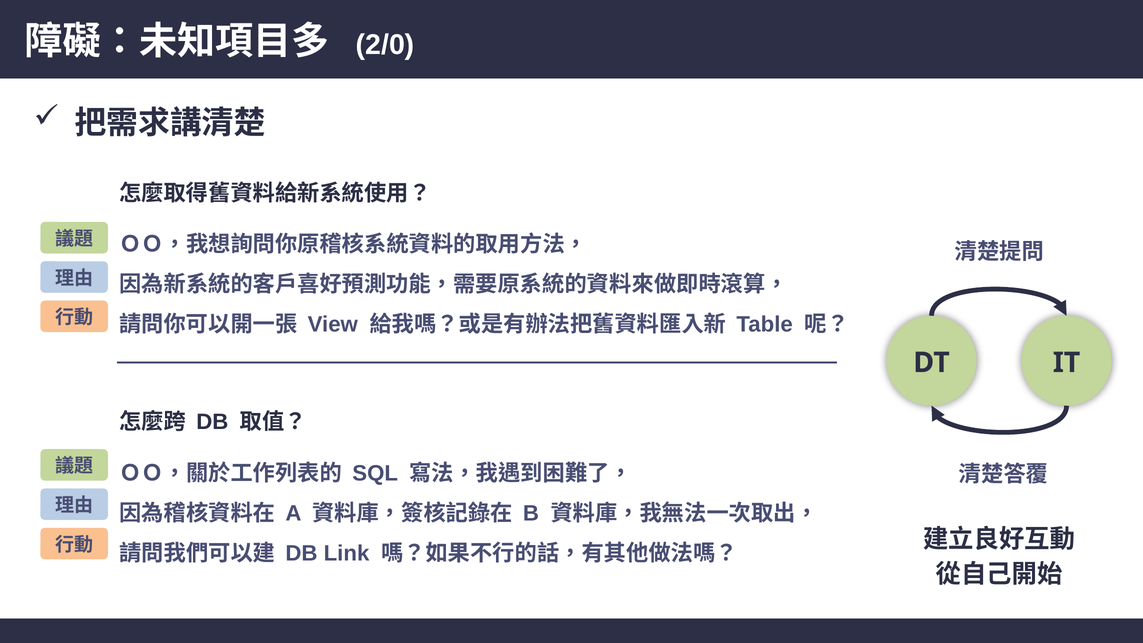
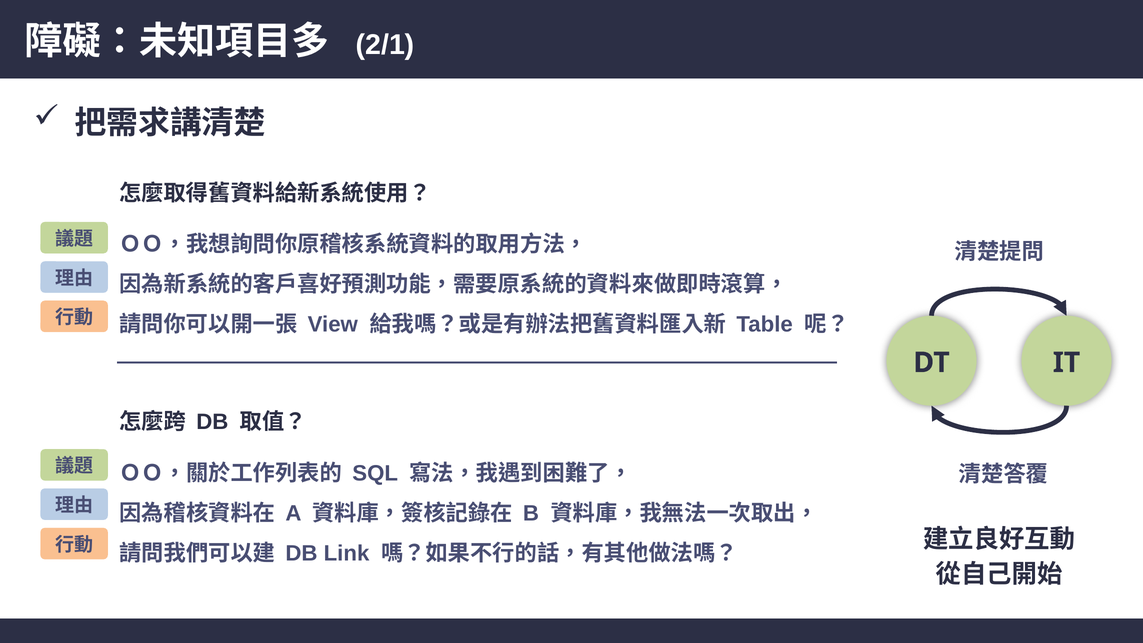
2/0: 2/0 -> 2/1 (385, 45)
